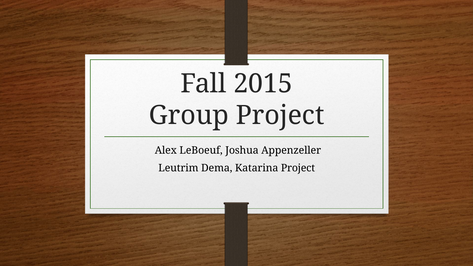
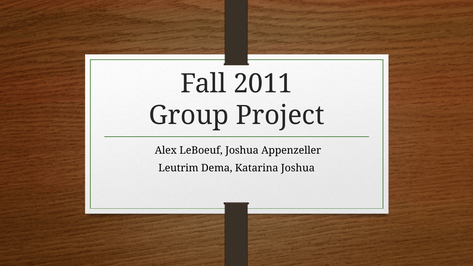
2015: 2015 -> 2011 (263, 84)
Katarina Project: Project -> Joshua (298, 168)
